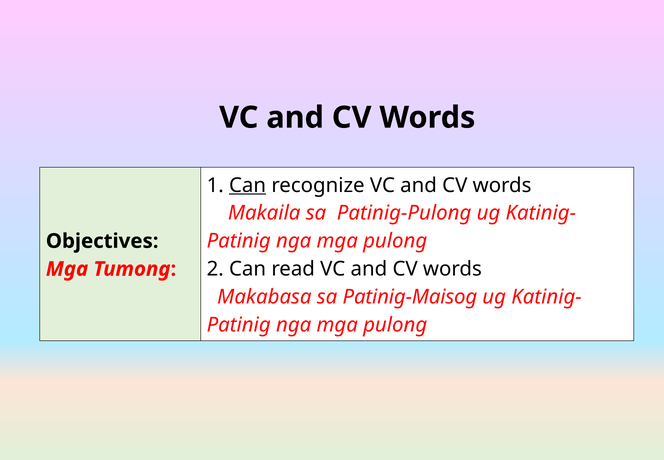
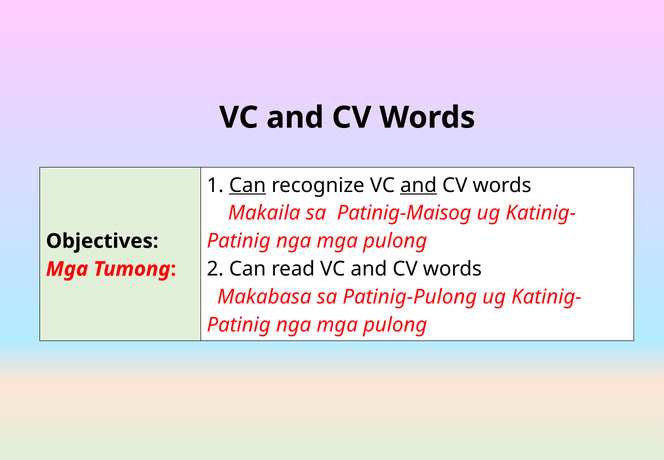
and underline: none -> present (419, 185)
Patinig-Pulong: Patinig-Pulong -> Patinig-Maisog (404, 213)
Patinig-Maisog: Patinig-Maisog -> Patinig-Pulong (410, 297)
